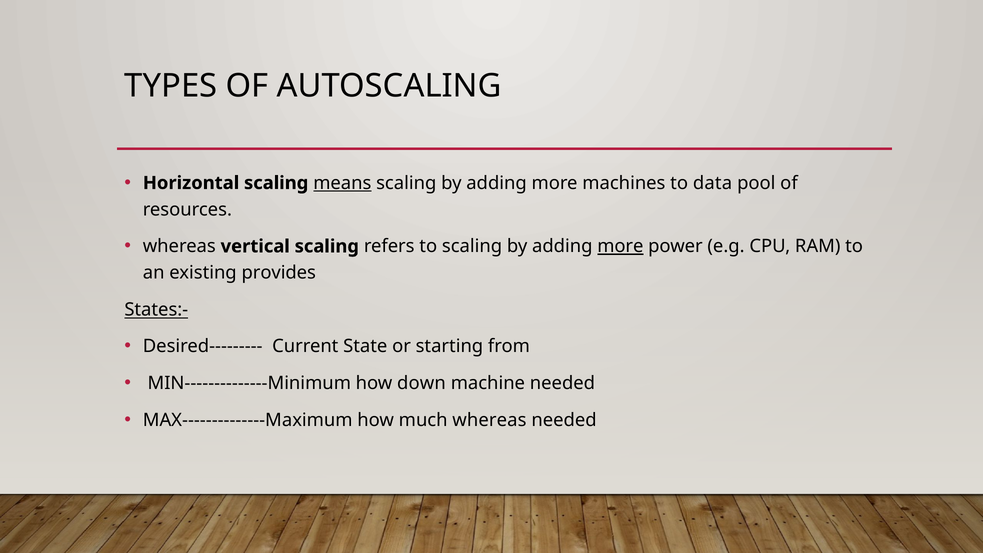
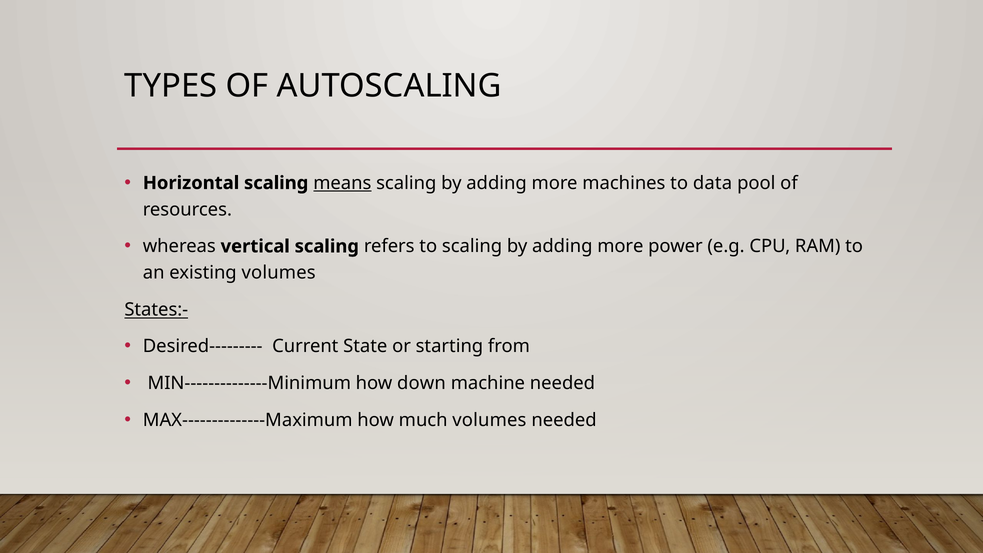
more underline: present -> none (620, 246)
existing provides: provides -> volumes (279, 273)
much whereas: whereas -> volumes (489, 420)
